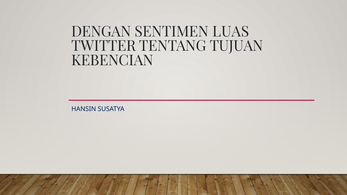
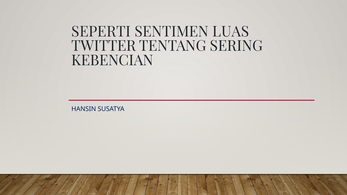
DENGAN: DENGAN -> SEPERTI (101, 32)
TUJUAN: TUJUAN -> SERING (236, 46)
